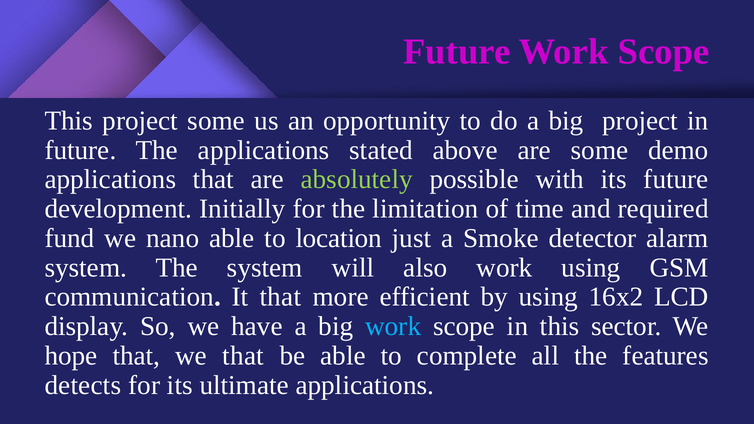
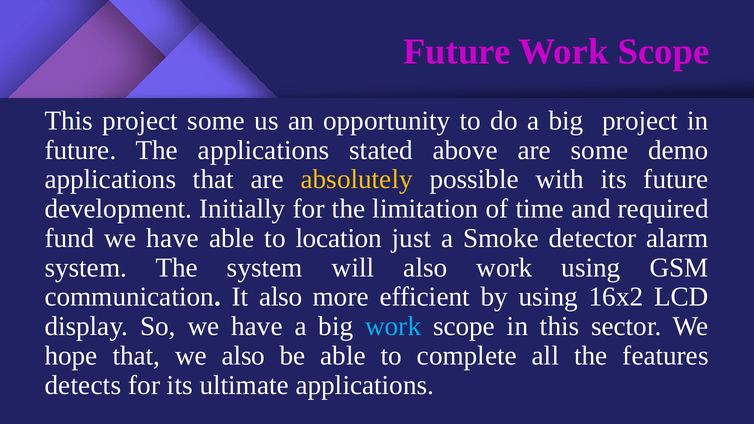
absolutely colour: light green -> yellow (357, 180)
fund we nano: nano -> have (173, 238)
It that: that -> also (281, 297)
we that: that -> also (243, 356)
